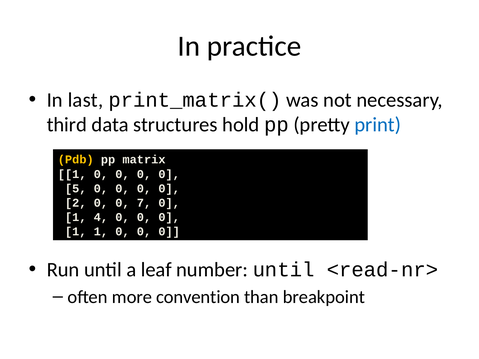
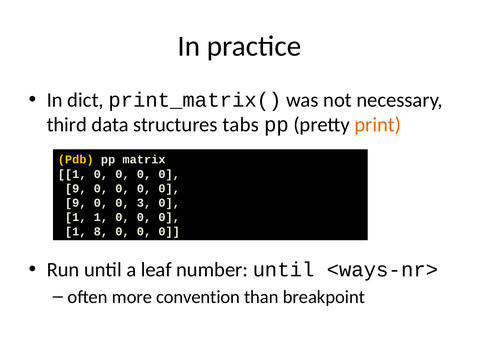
last: last -> dict (86, 100)
hold: hold -> tabs (241, 125)
print colour: blue -> orange (378, 125)
5: 5 -> 9 (76, 189)
2: 2 -> 9 (76, 203)
7: 7 -> 3 (144, 203)
1 4: 4 -> 1 (101, 217)
1 1: 1 -> 8 (101, 232)
<read-nr>: <read-nr> -> <ways-nr> (382, 270)
